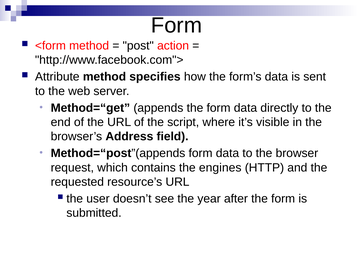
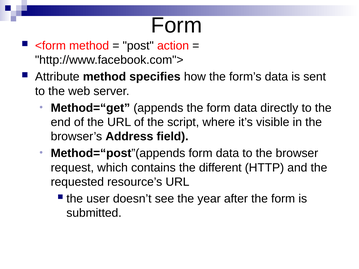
engines: engines -> different (220, 168)
